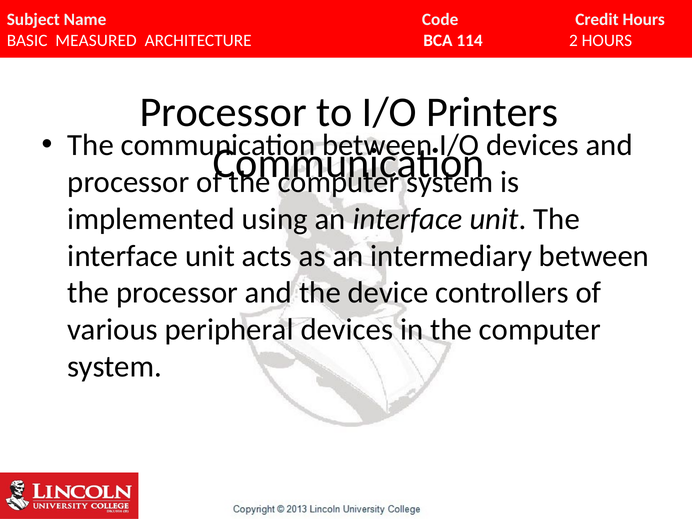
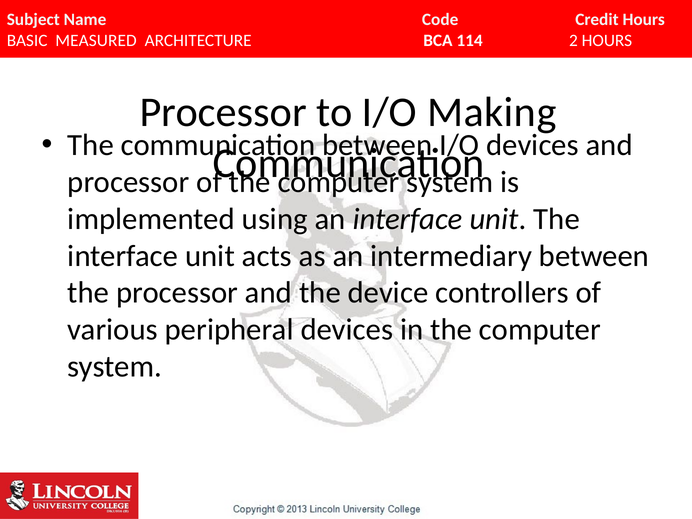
Printers: Printers -> Making (492, 112)
